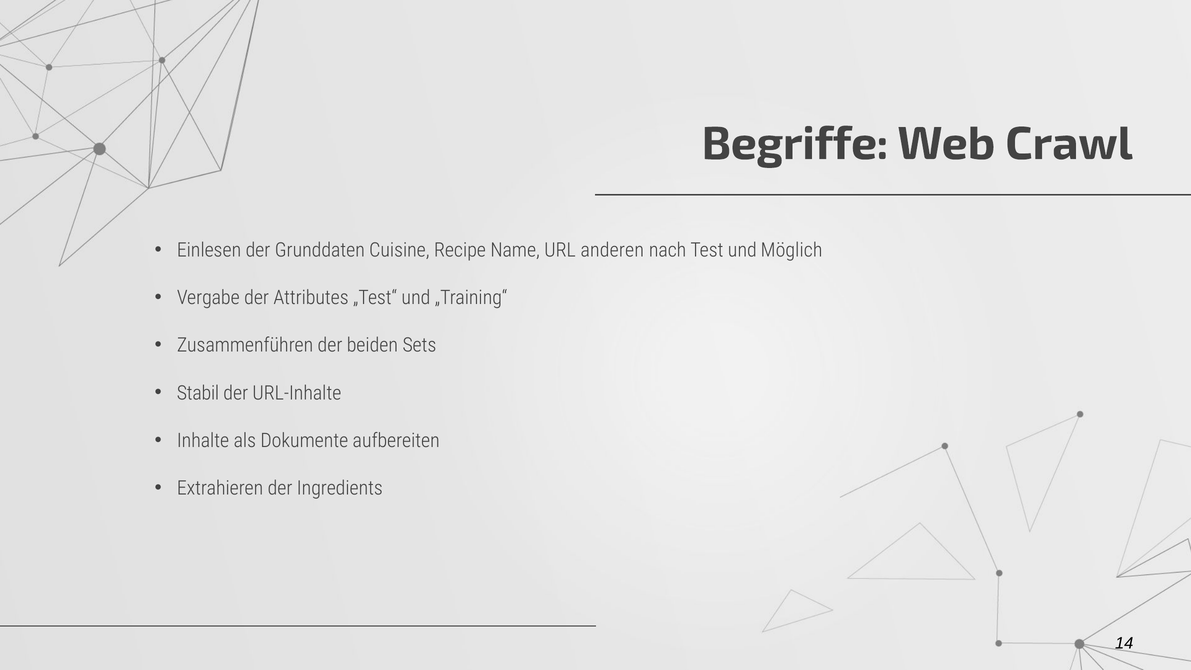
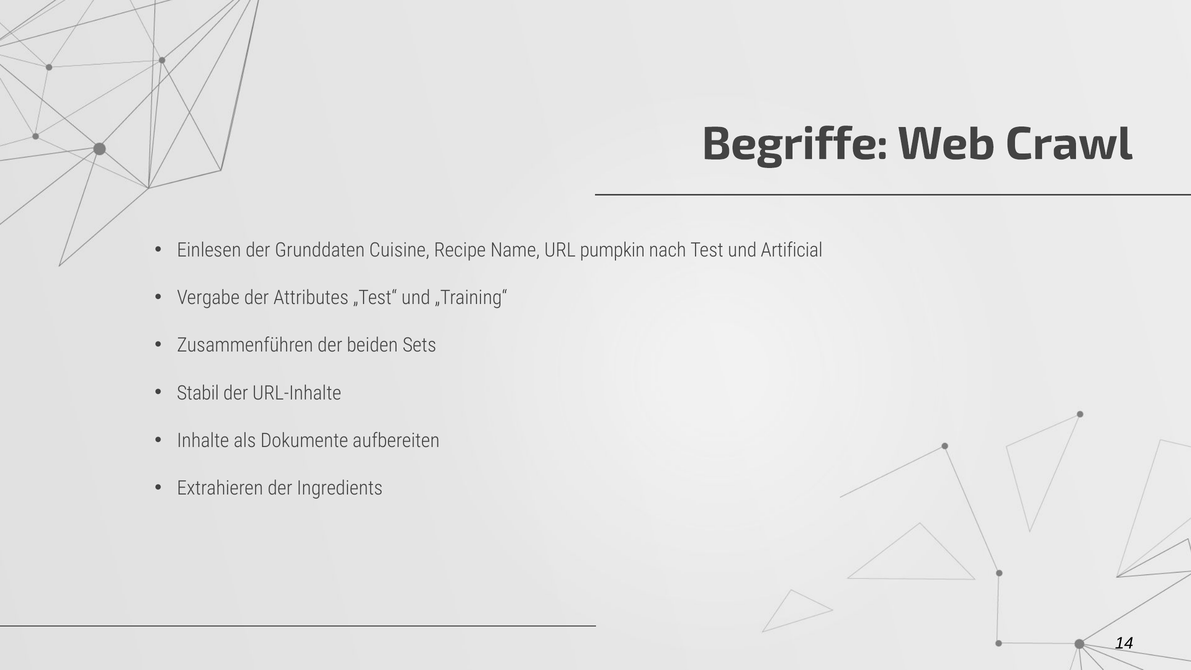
anderen: anderen -> pumpkin (612, 250)
Möglich: Möglich -> Artificial (792, 250)
